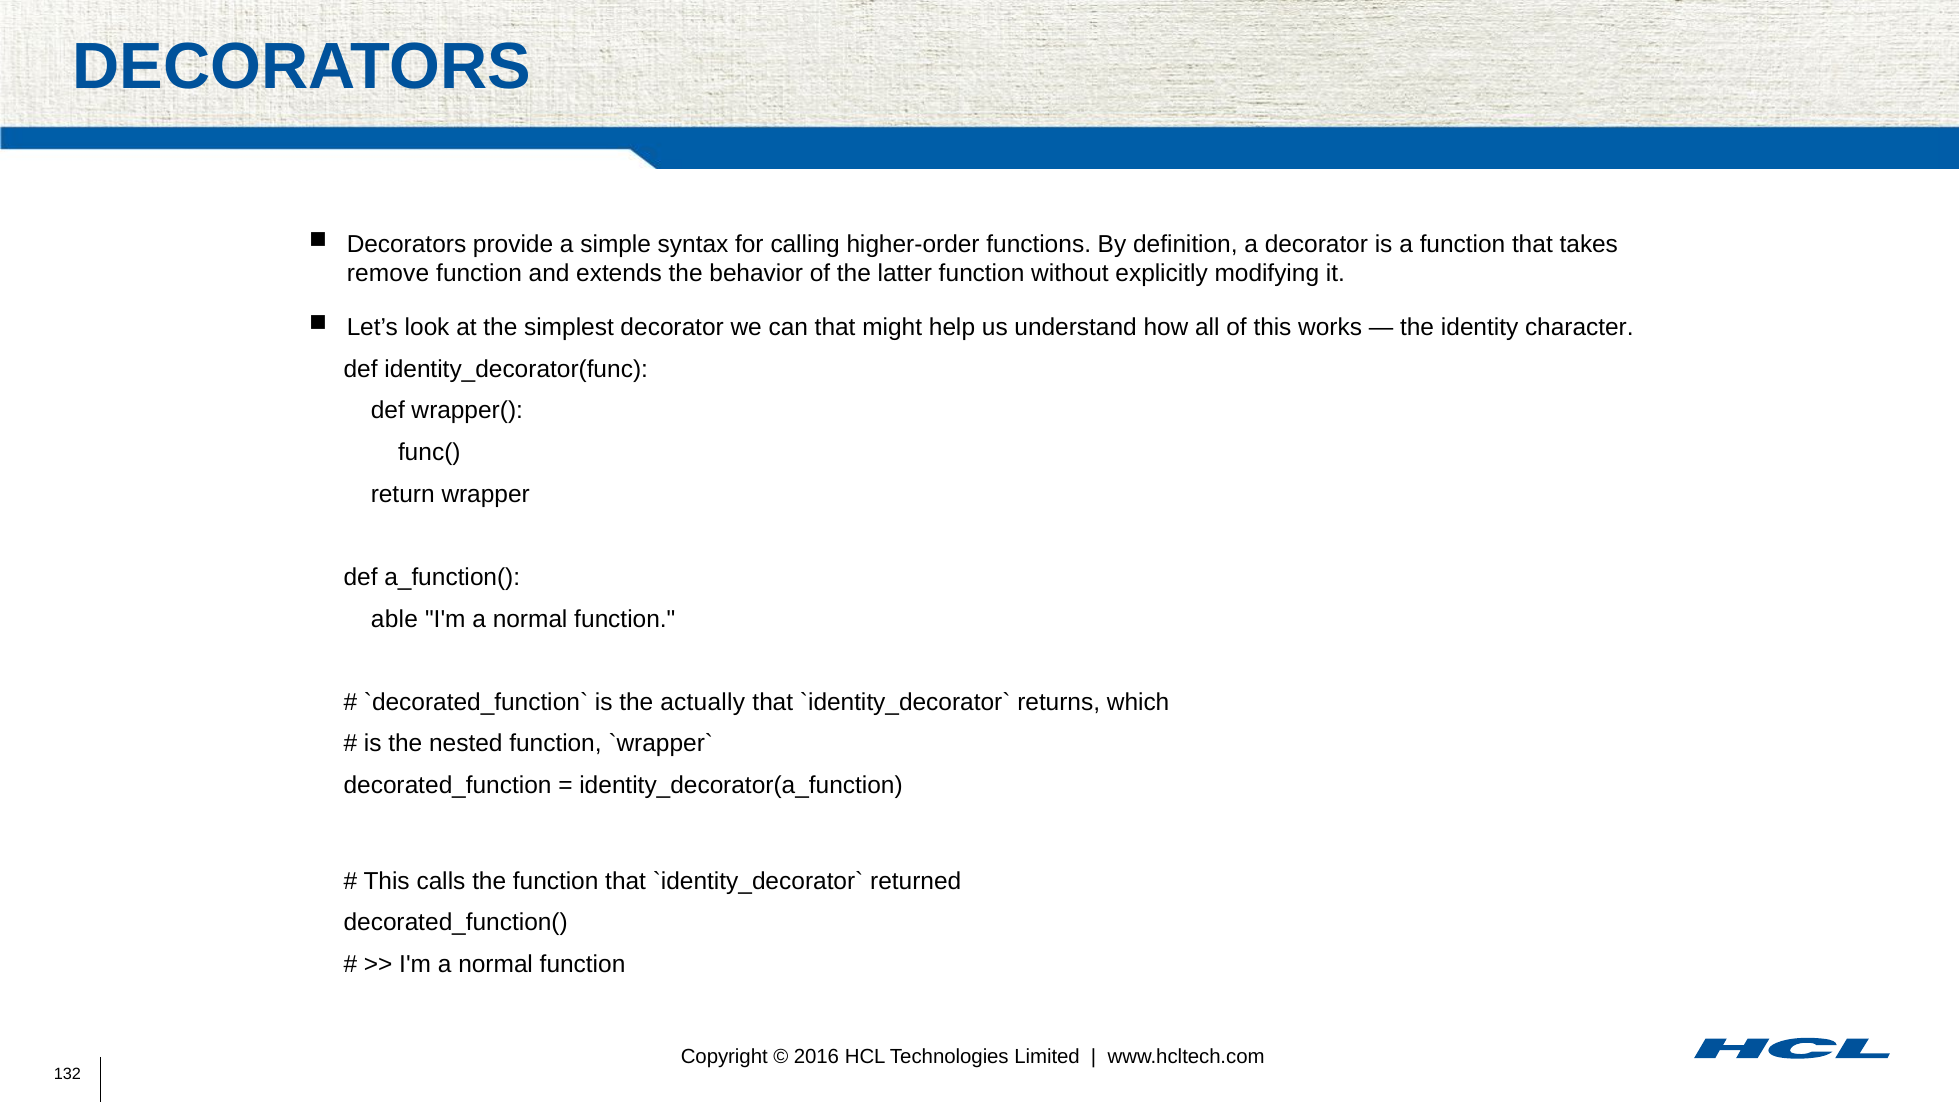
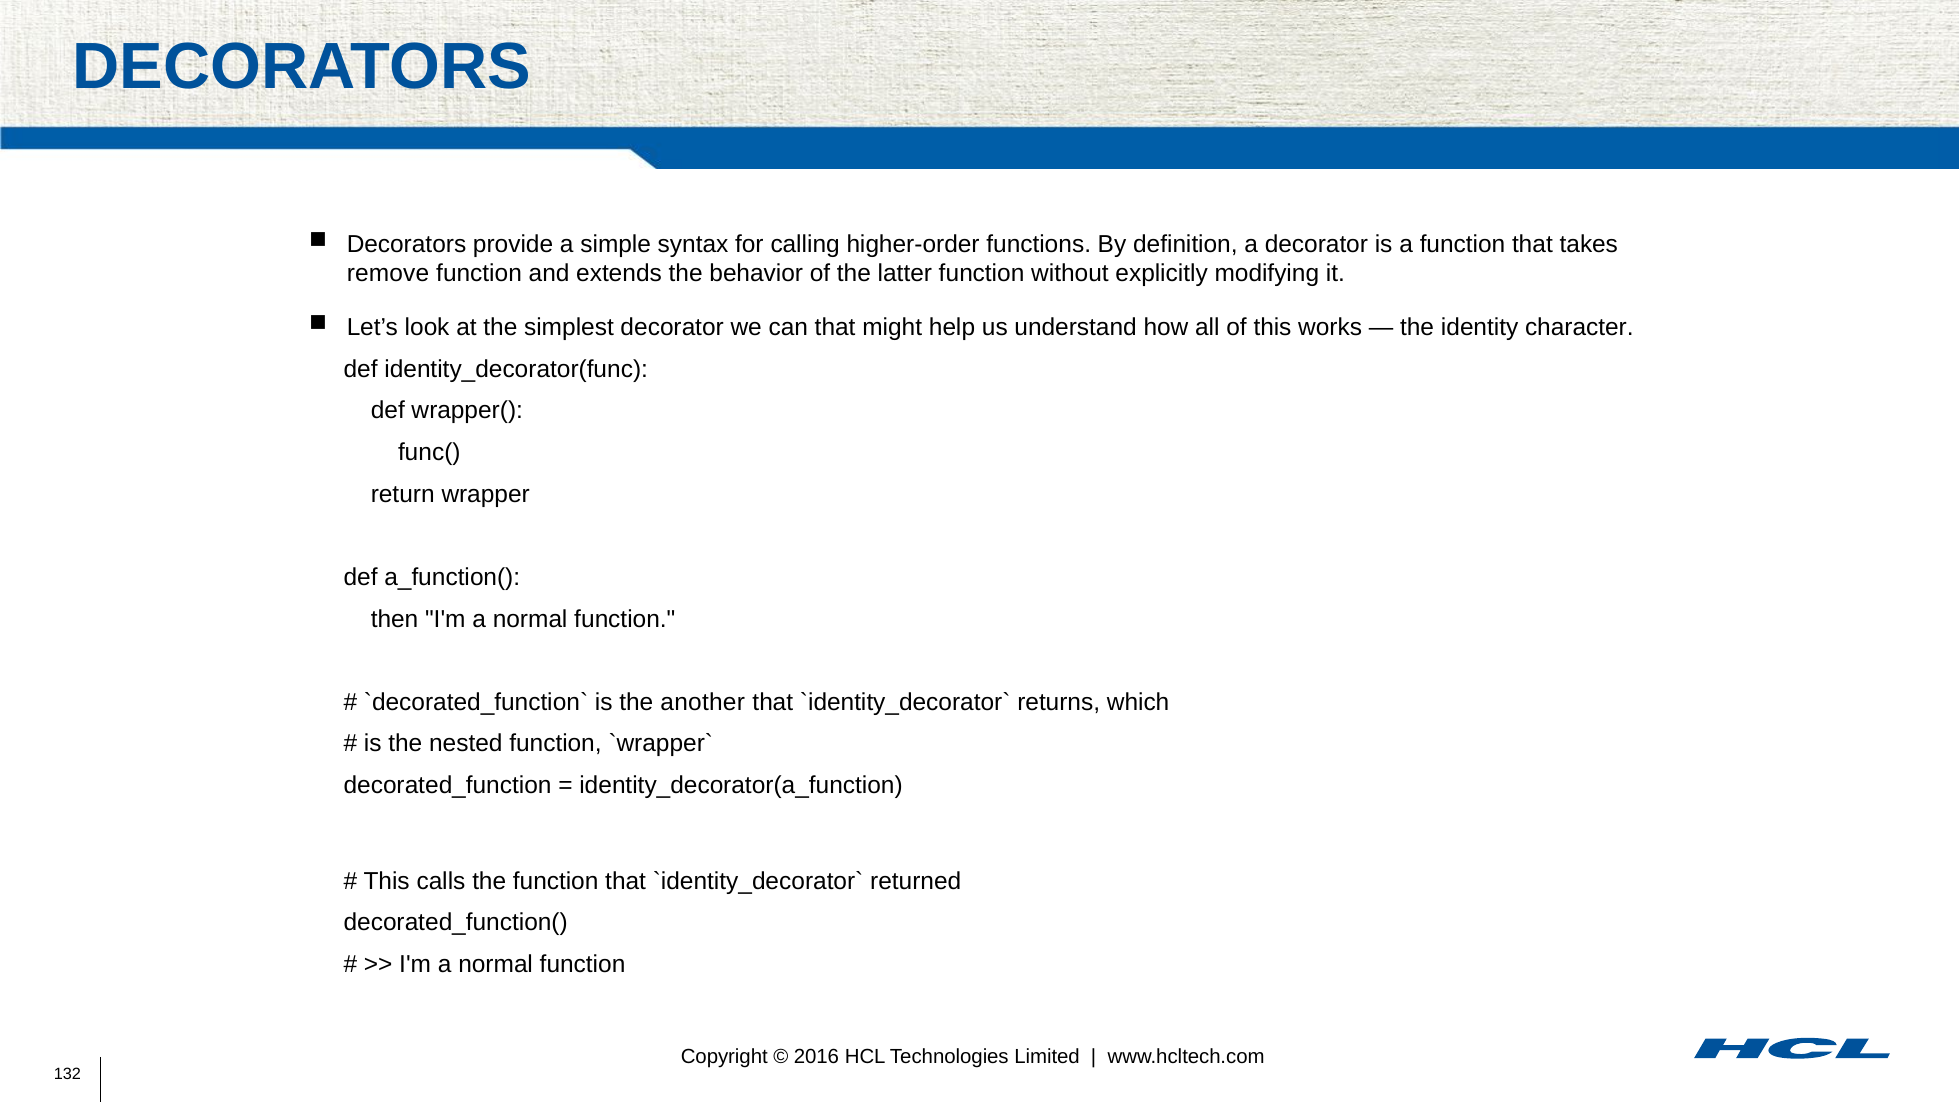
able: able -> then (395, 619)
actually: actually -> another (703, 702)
